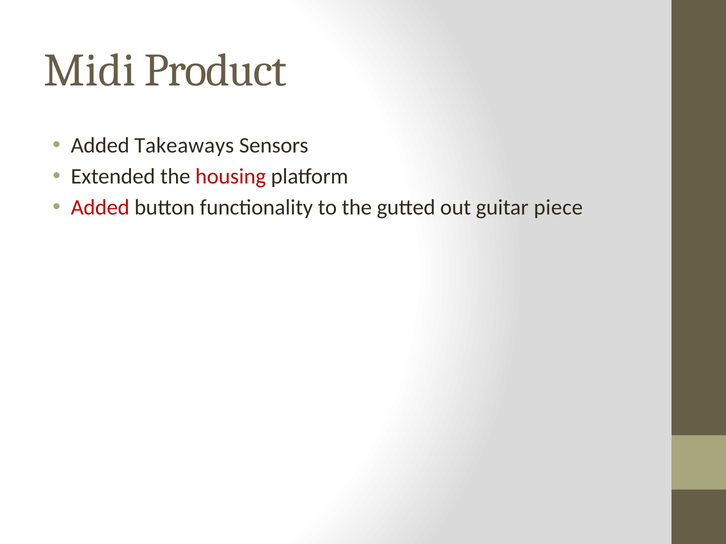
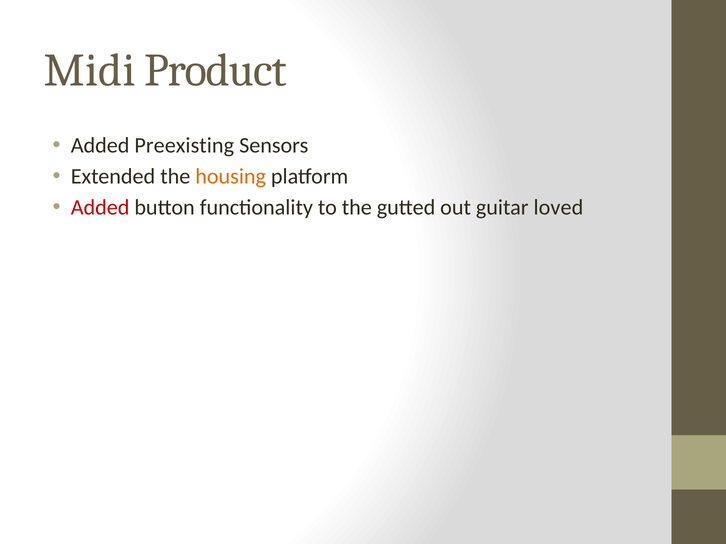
Takeaways: Takeaways -> Preexisting (184, 146)
housing colour: red -> orange (231, 177)
piece: piece -> loved (558, 208)
